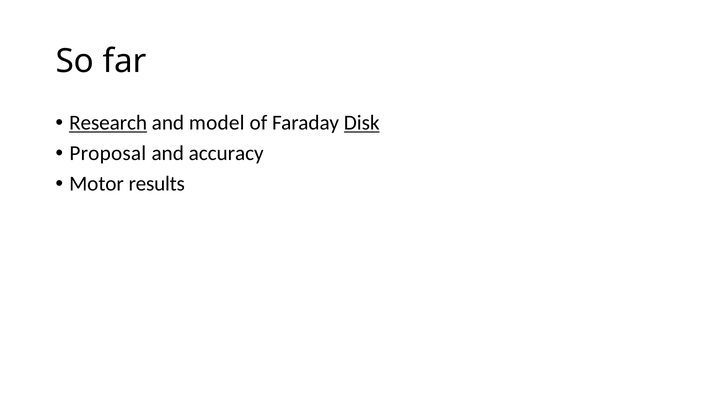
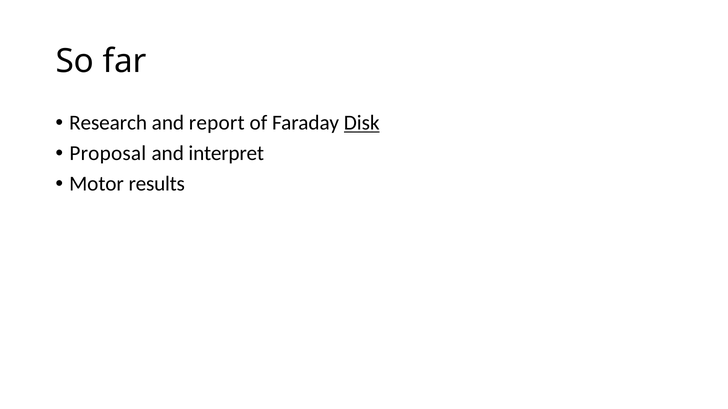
Research underline: present -> none (108, 123)
model: model -> report (217, 123)
accuracy: accuracy -> interpret (226, 154)
